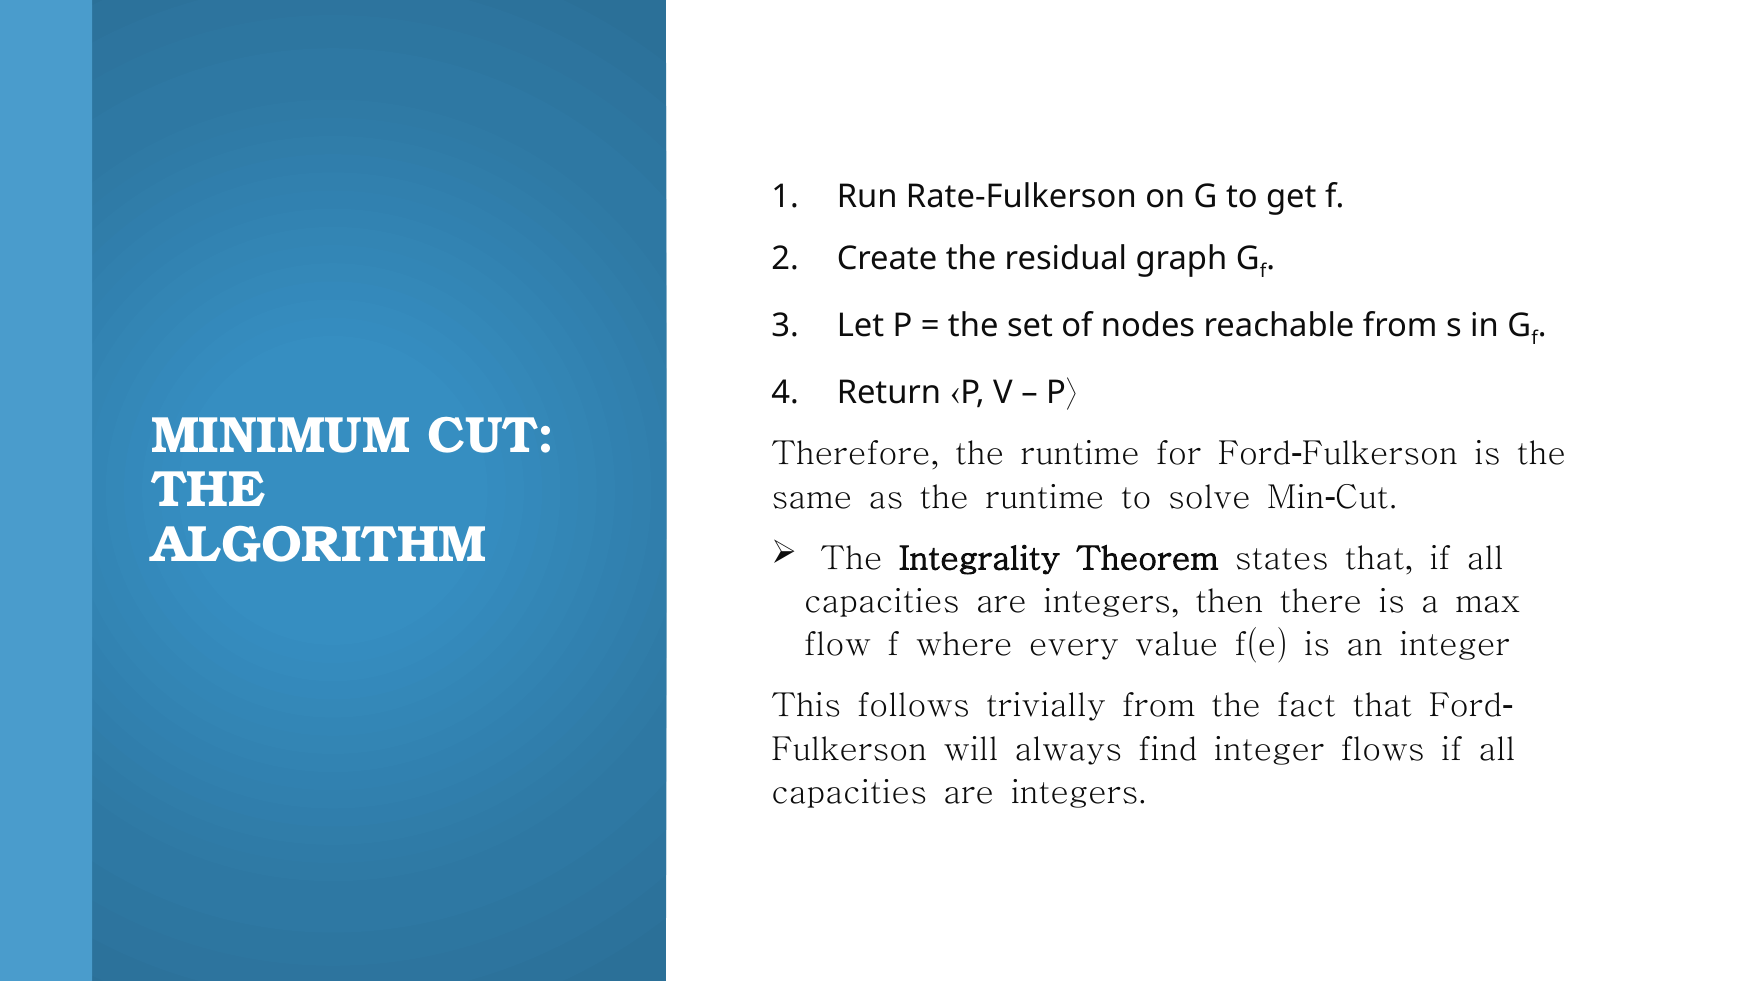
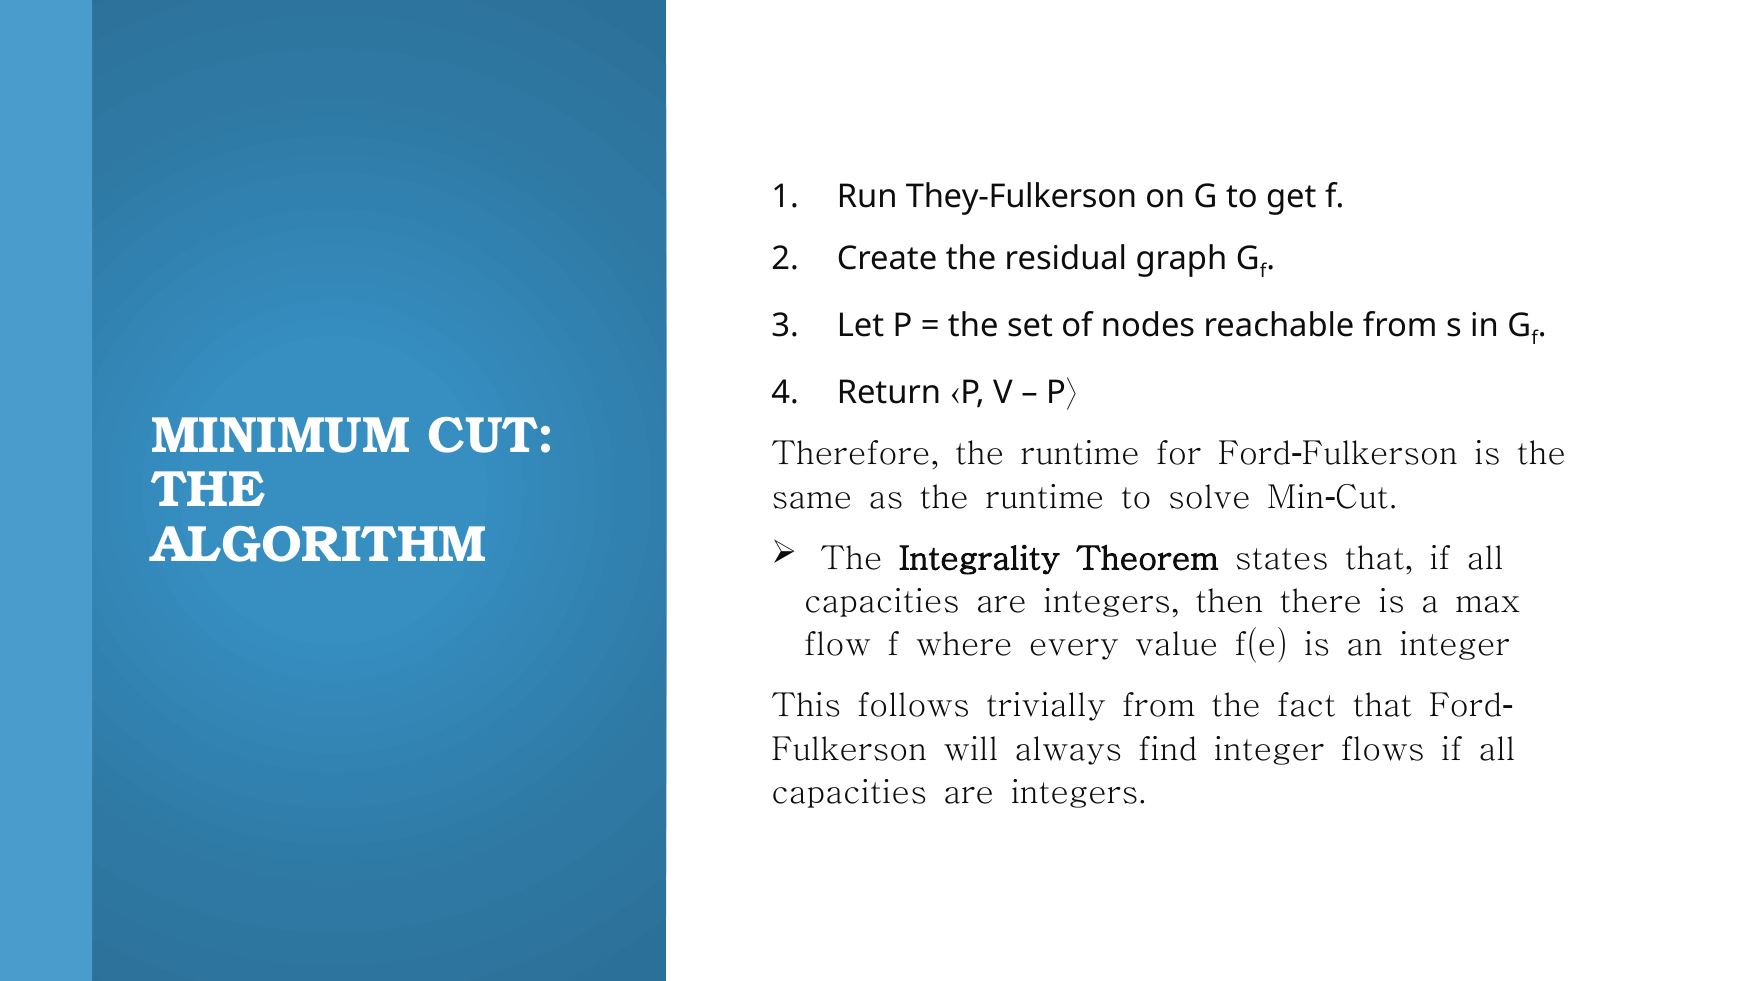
Rate-Fulkerson: Rate-Fulkerson -> They-Fulkerson (1021, 197)
